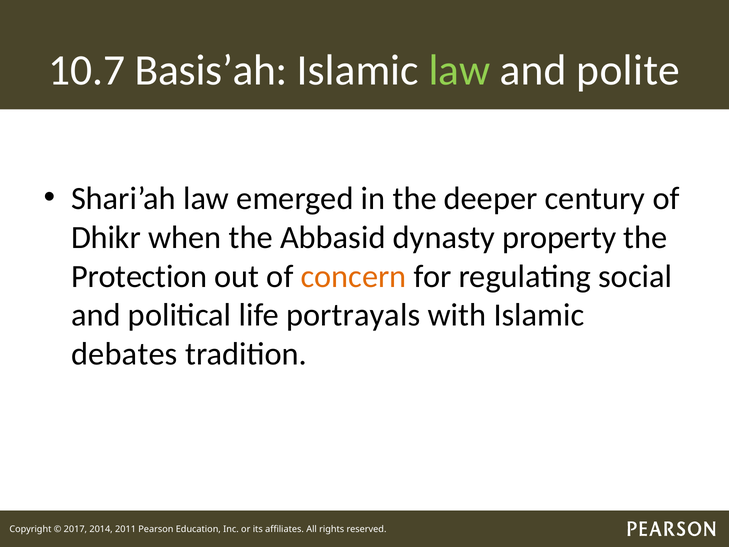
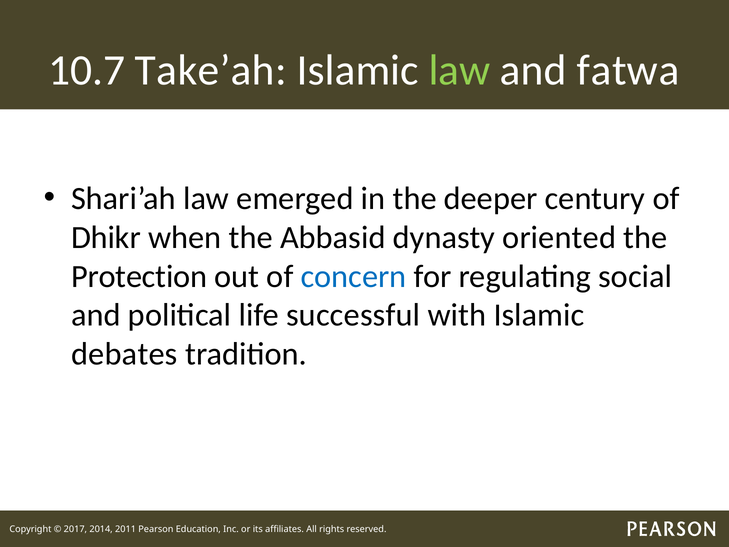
Basis’ah: Basis’ah -> Take’ah (211, 70)
polite: polite -> fatwa (628, 70)
property: property -> oriented (559, 237)
concern colour: orange -> blue (354, 276)
portrayals: portrayals -> successful (353, 315)
